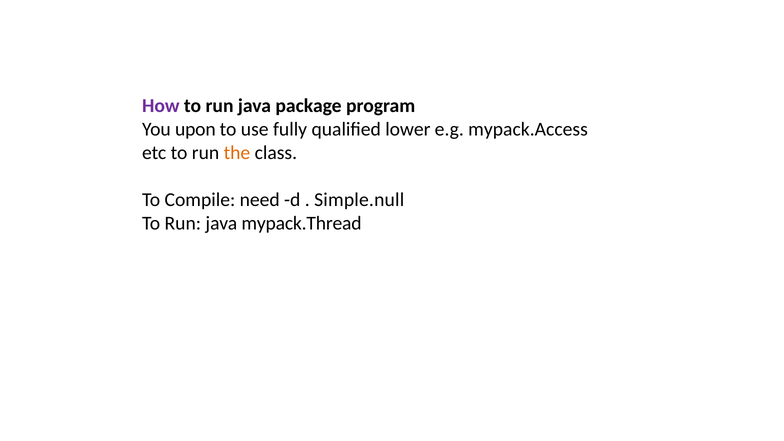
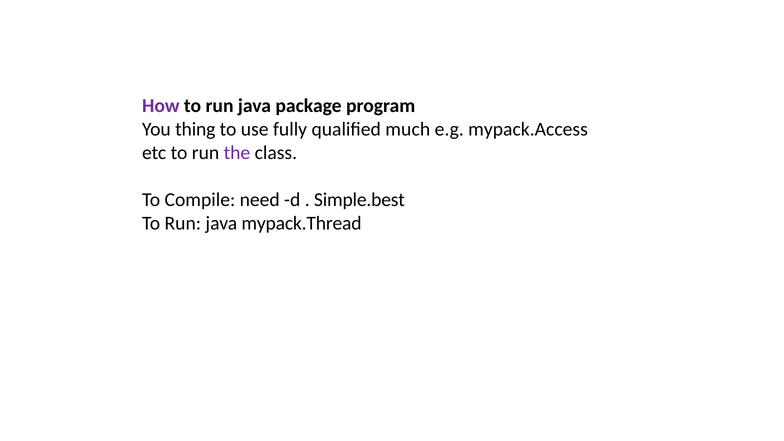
upon: upon -> thing (195, 129)
lower: lower -> much (408, 129)
the colour: orange -> purple (237, 153)
Simple.null: Simple.null -> Simple.best (359, 200)
